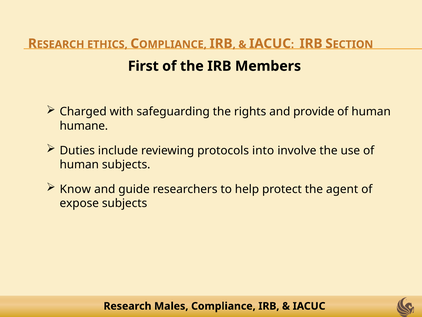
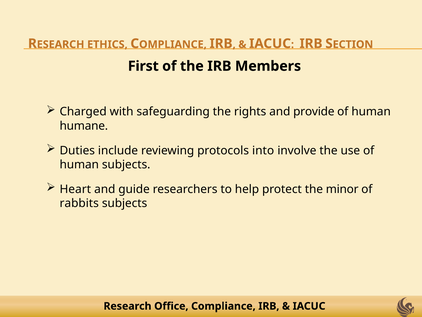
Know: Know -> Heart (75, 189)
agent: agent -> minor (342, 189)
expose: expose -> rabbits (79, 203)
Males: Males -> Office (171, 306)
